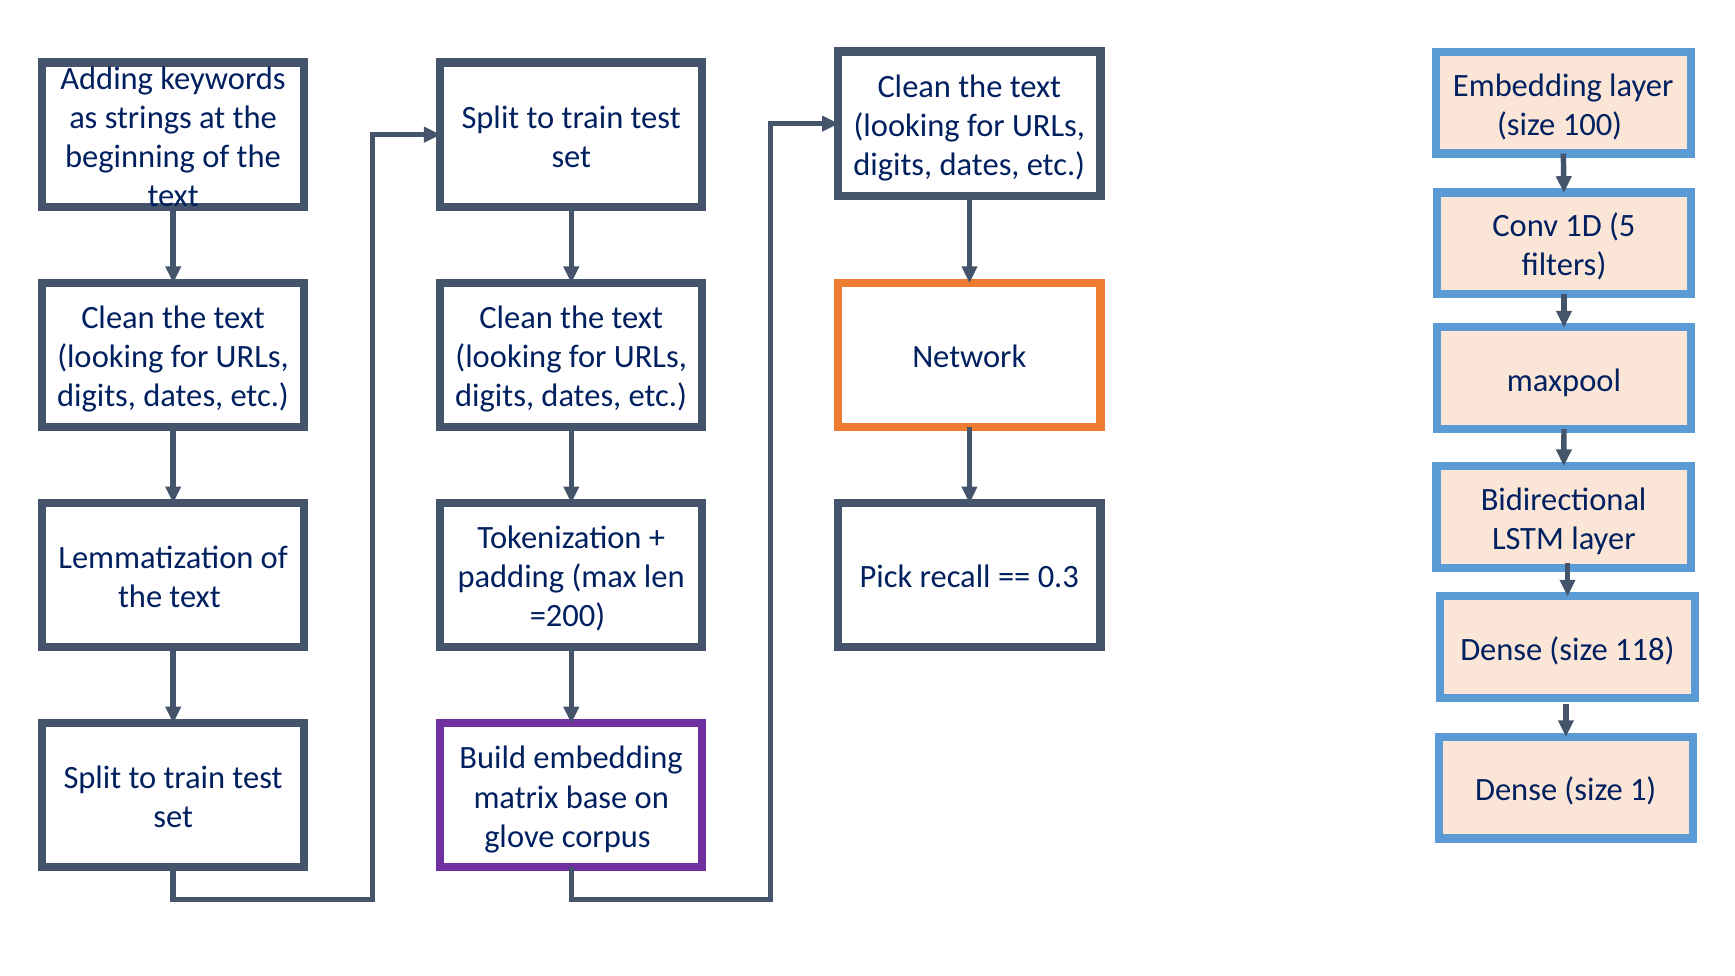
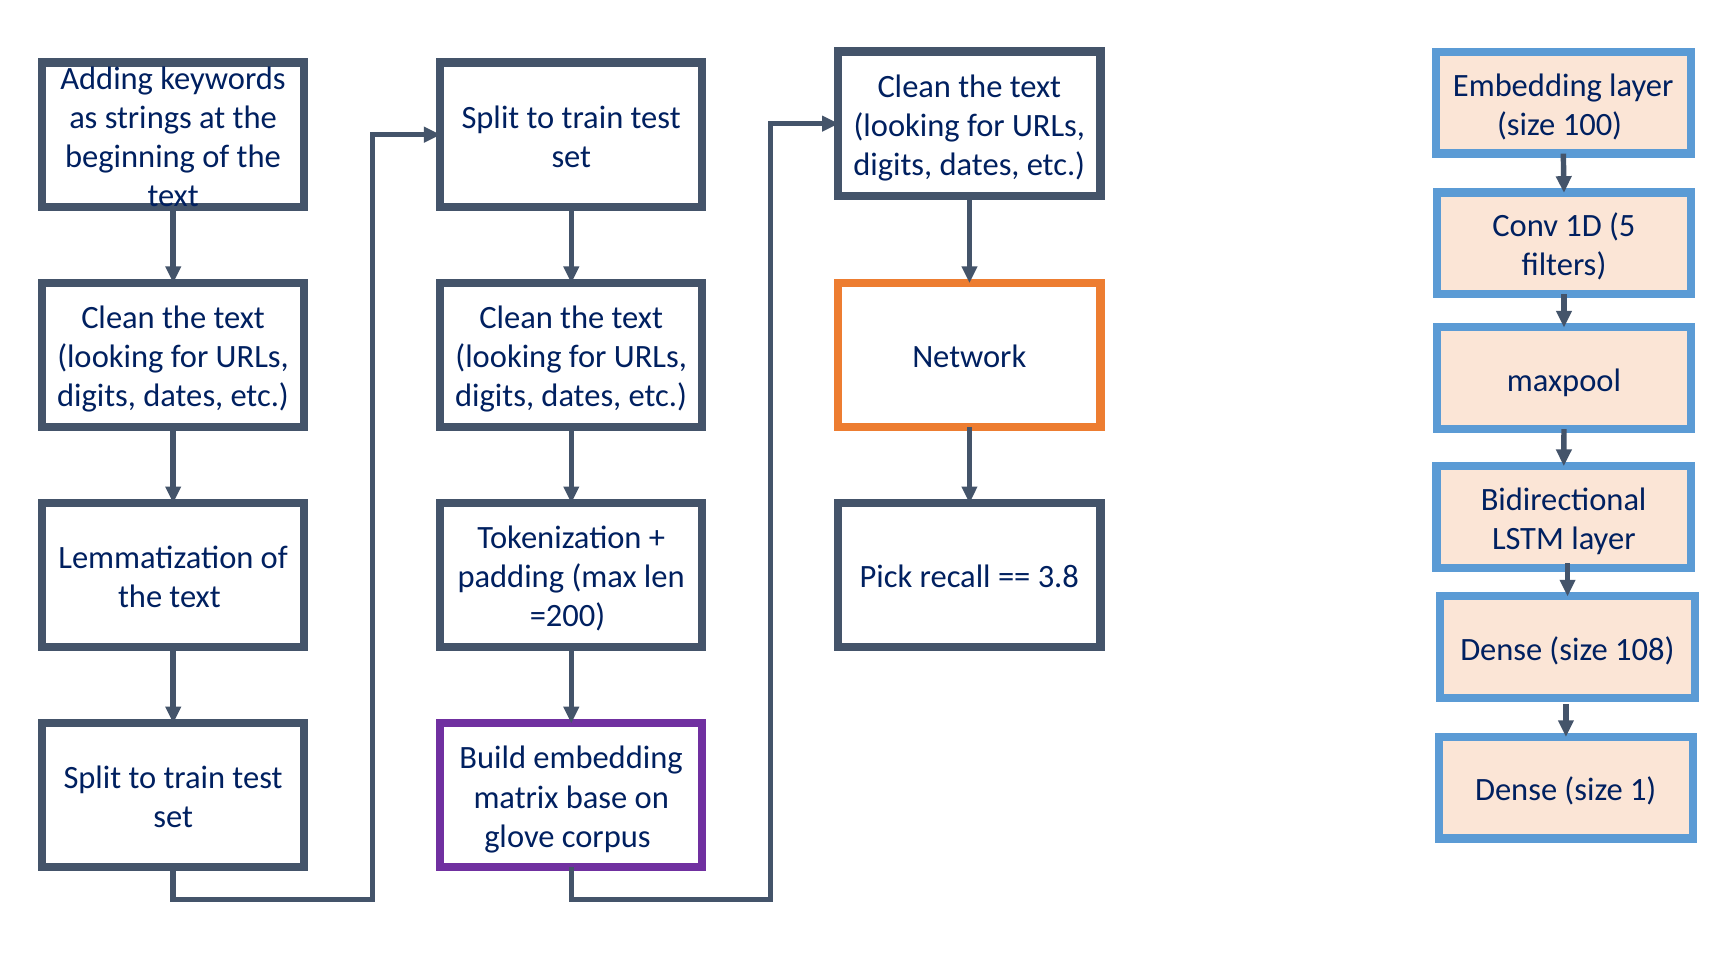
0.3: 0.3 -> 3.8 (1058, 577)
118: 118 -> 108 (1645, 649)
